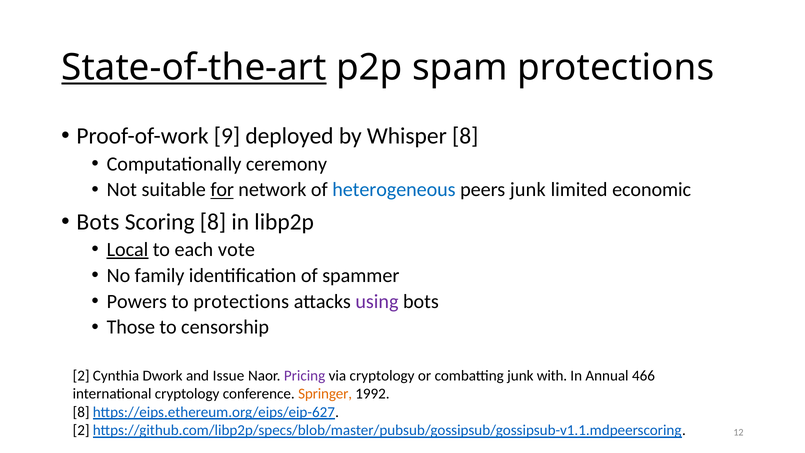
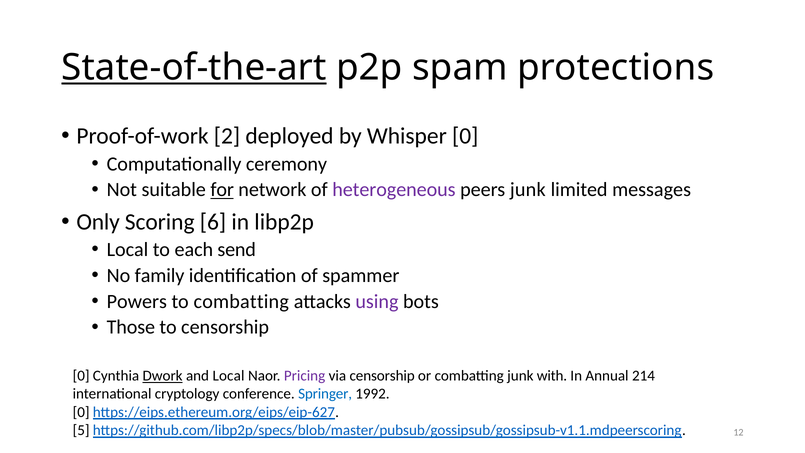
9: 9 -> 2 (227, 136)
Whisper 8: 8 -> 0 (465, 136)
heterogeneous colour: blue -> purple (394, 190)
economic: economic -> messages (652, 190)
Bots: Bots -> Only (98, 222)
Scoring 8: 8 -> 6 (213, 222)
Local underline: present -> none (127, 249)
vote: vote -> send (237, 249)
to protections: protections -> combatting (241, 301)
2: 2 -> 0 (81, 376)
Dwork underline: none -> present (163, 376)
and Issue: Issue -> Local (229, 376)
via cryptology: cryptology -> censorship (382, 376)
466: 466 -> 214 (643, 376)
Springer colour: orange -> blue (325, 394)
8: 8 -> 0 (81, 412)
2: 2 -> 5 (81, 430)
